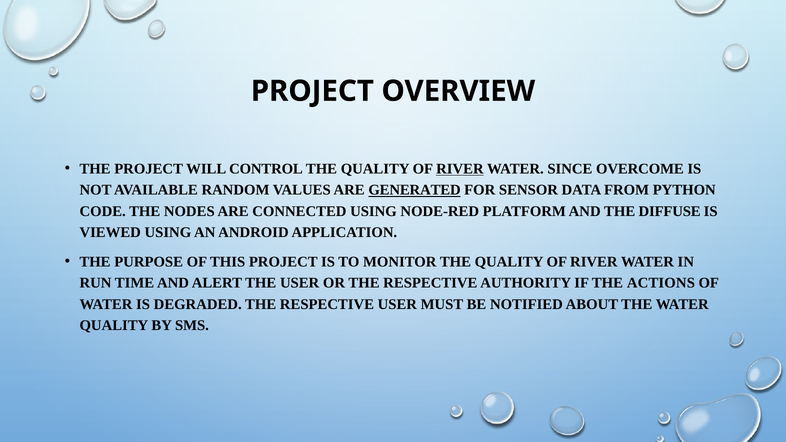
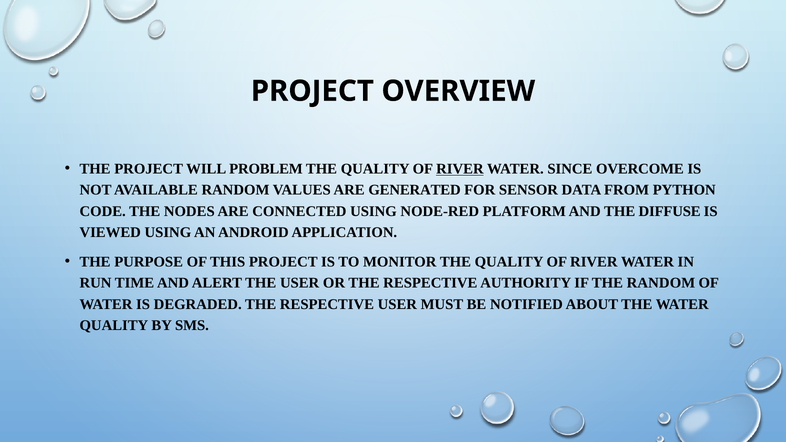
CONTROL: CONTROL -> PROBLEM (266, 169)
GENERATED underline: present -> none (415, 190)
THE ACTIONS: ACTIONS -> RANDOM (661, 283)
